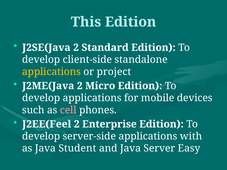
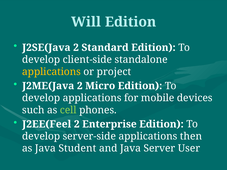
This: This -> Will (86, 22)
cell colour: pink -> light green (68, 110)
with: with -> then (191, 136)
Easy: Easy -> User (189, 149)
